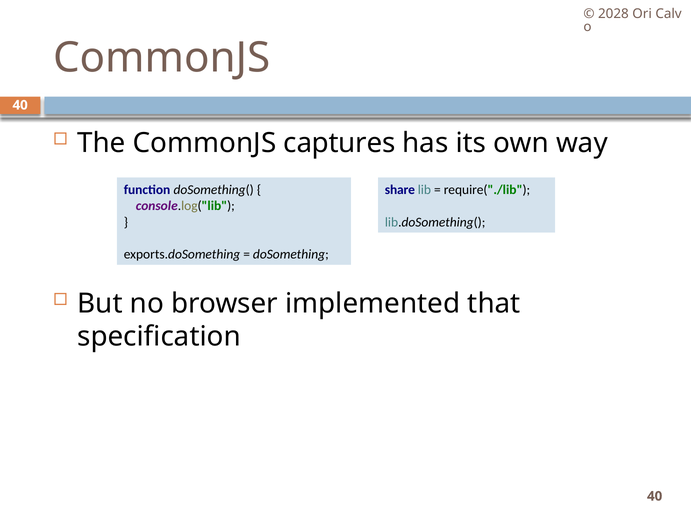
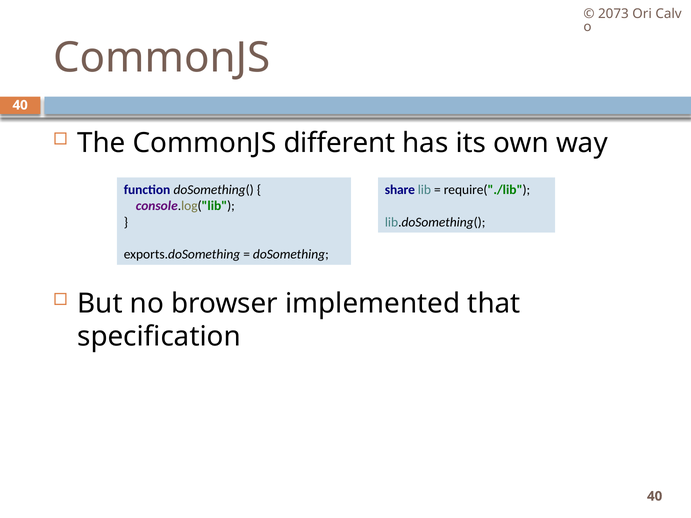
2028: 2028 -> 2073 (613, 14)
captures: captures -> different (339, 143)
